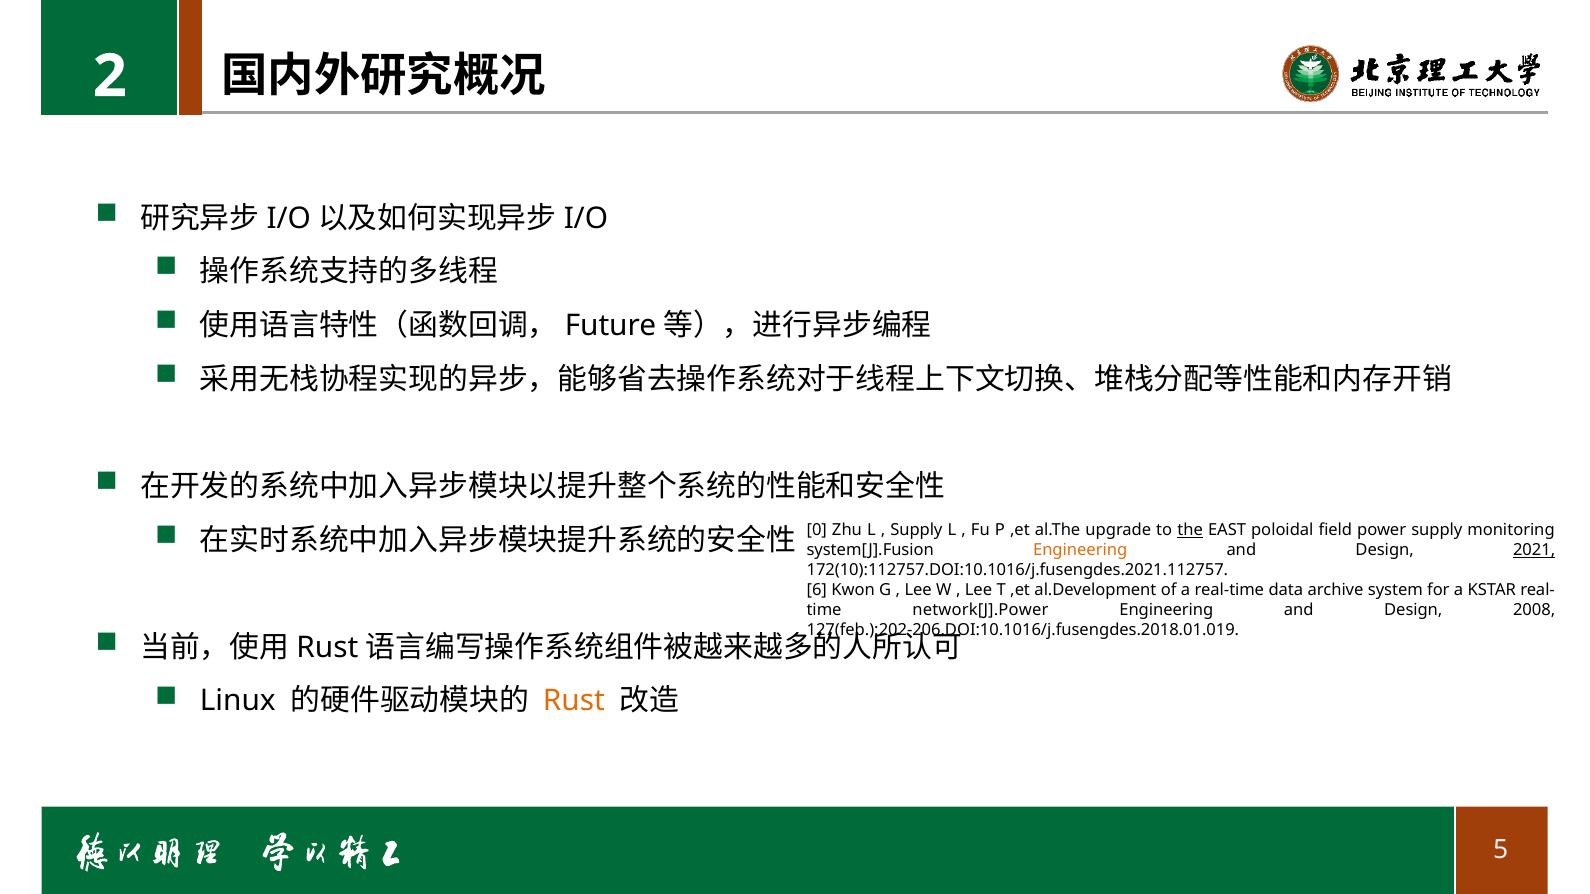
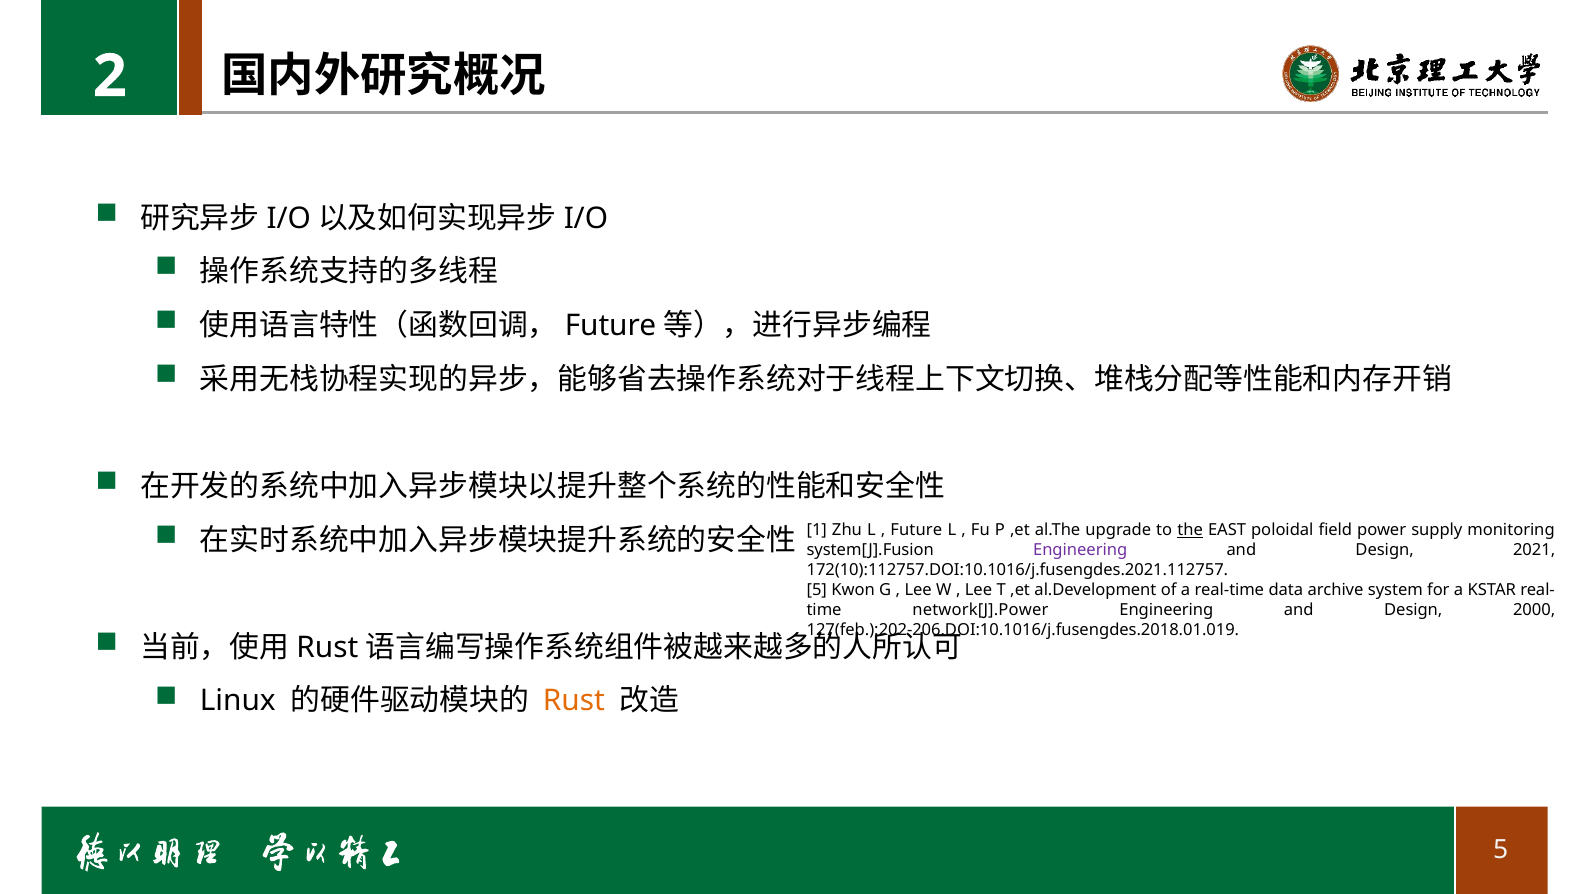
0: 0 -> 1 (817, 531)
Supply: Supply -> Future (916, 531)
Engineering colour: orange -> purple (1080, 550)
2021 underline: present -> none (1534, 550)
6: 6 -> 5 (817, 590)
2008: 2008 -> 2000 (1534, 610)
